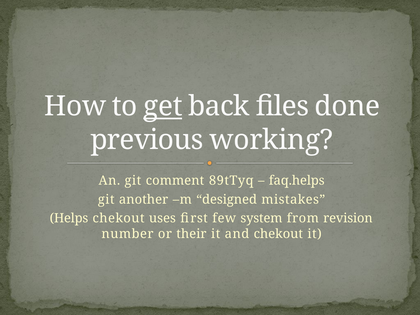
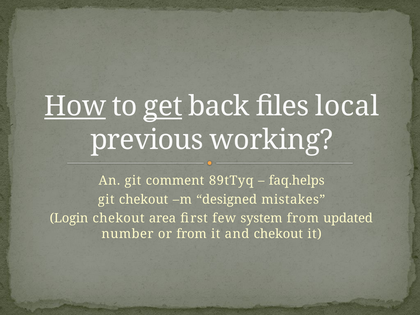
How underline: none -> present (75, 106)
done: done -> local (347, 106)
git another: another -> chekout (144, 199)
Helps: Helps -> Login (69, 218)
uses: uses -> area (163, 218)
revision: revision -> updated (348, 218)
or their: their -> from (192, 234)
